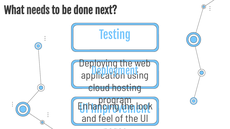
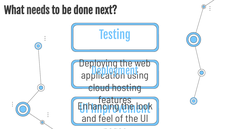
program: program -> features (115, 100)
